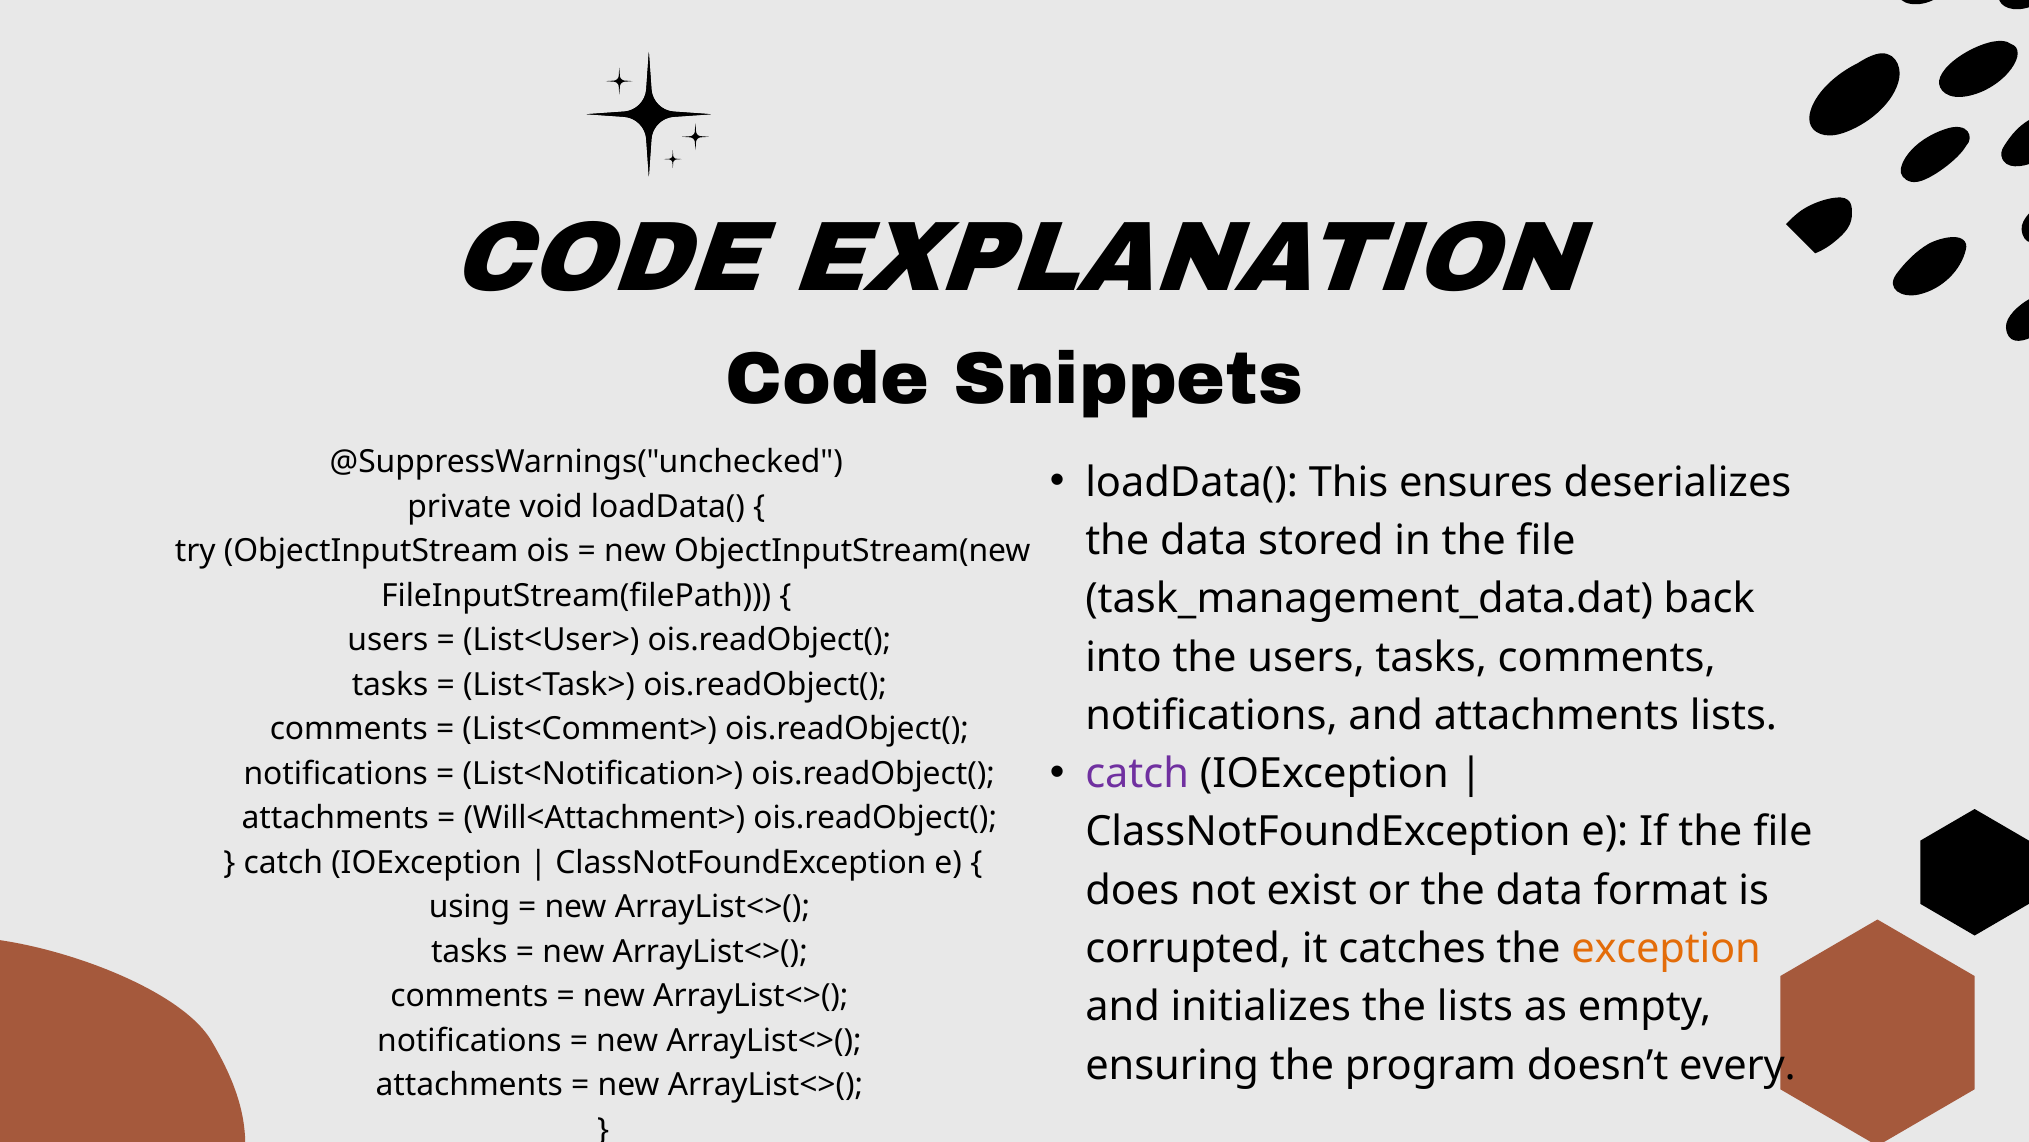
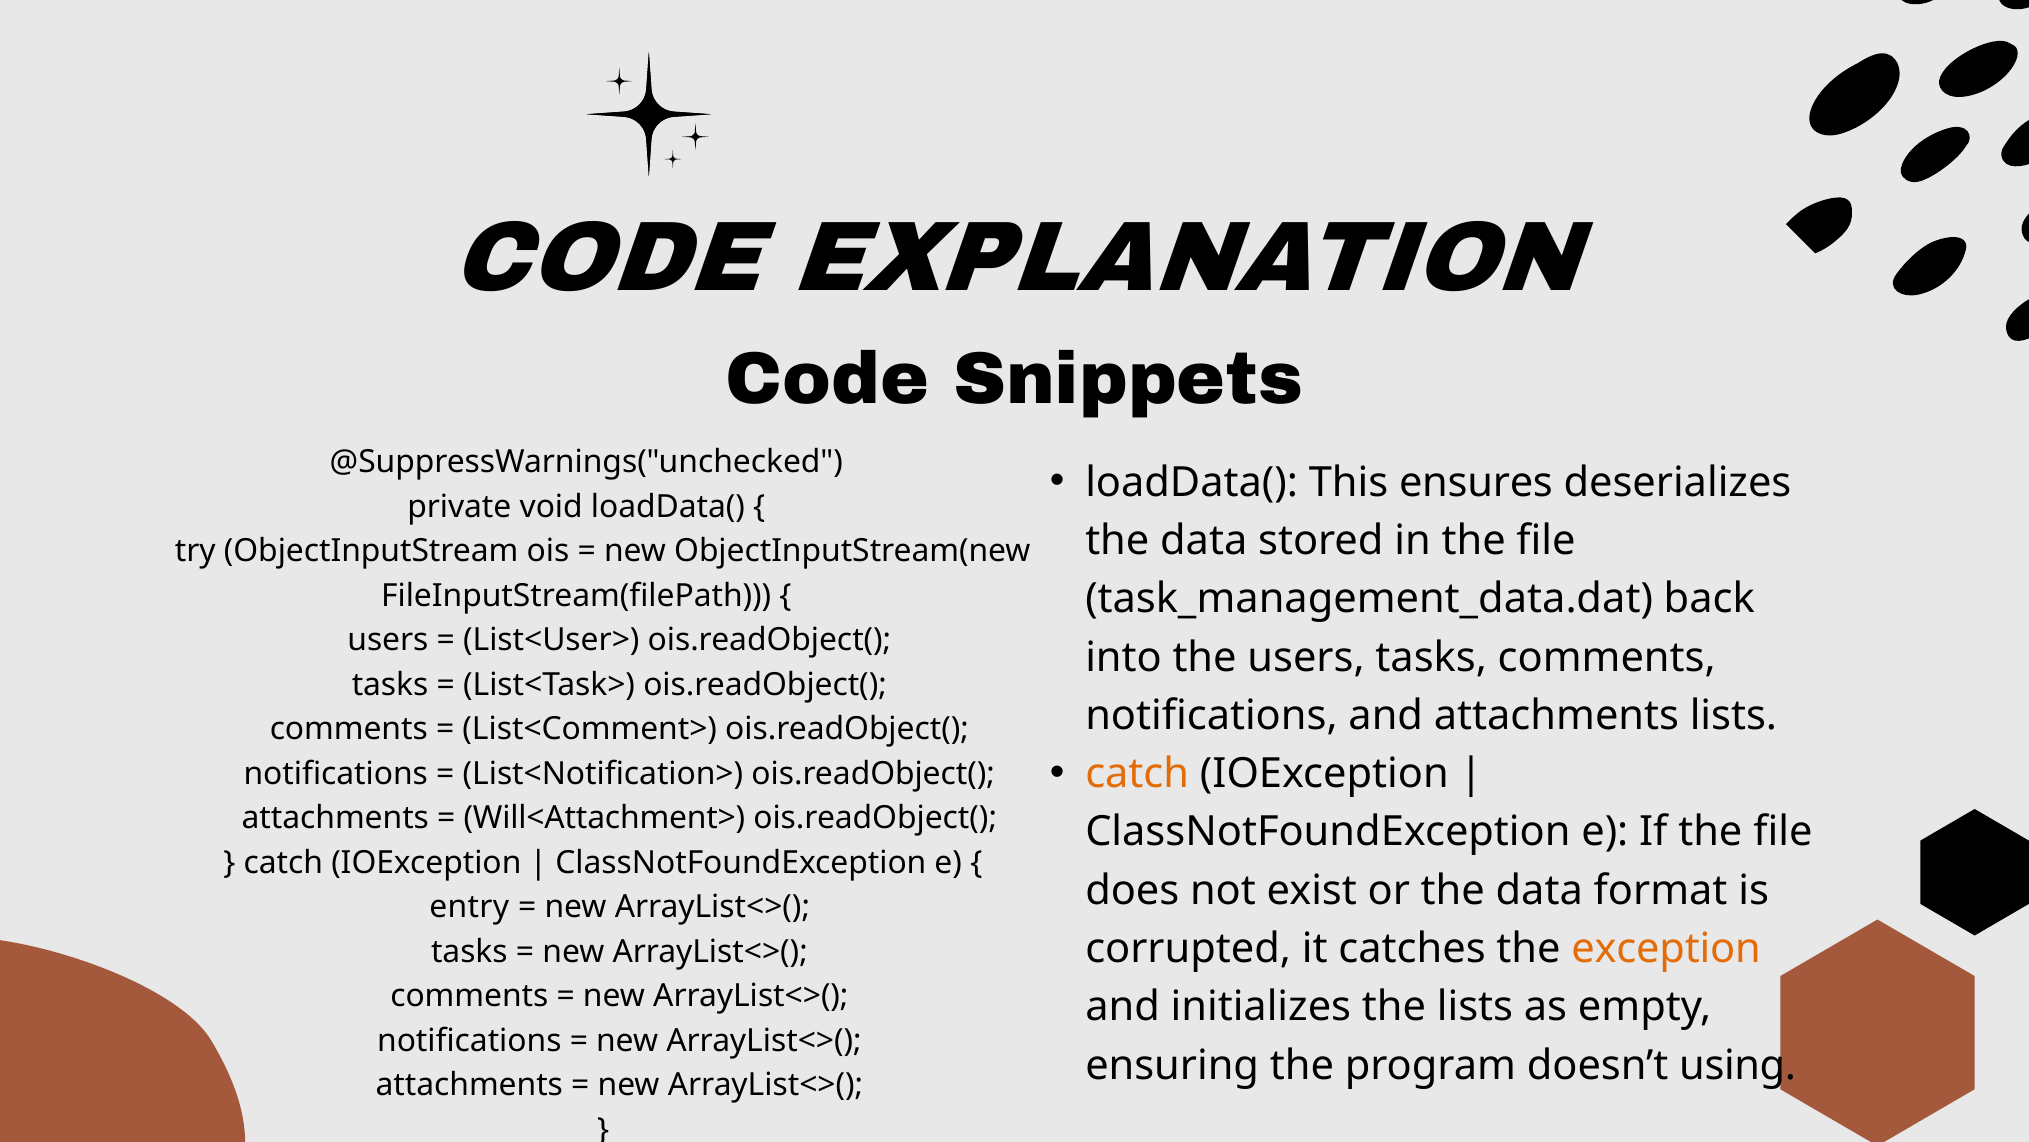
catch colour: purple -> orange (1137, 773)
using: using -> entry (469, 907)
every: every -> using (1738, 1065)
